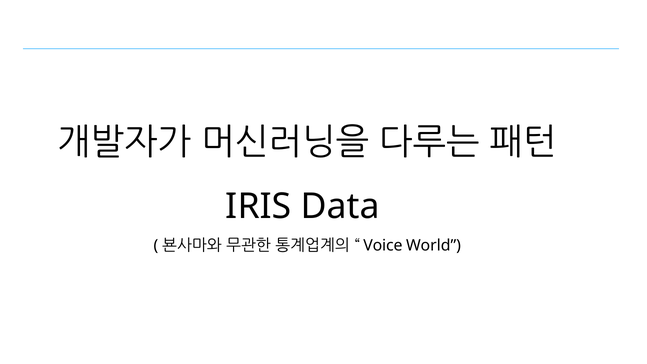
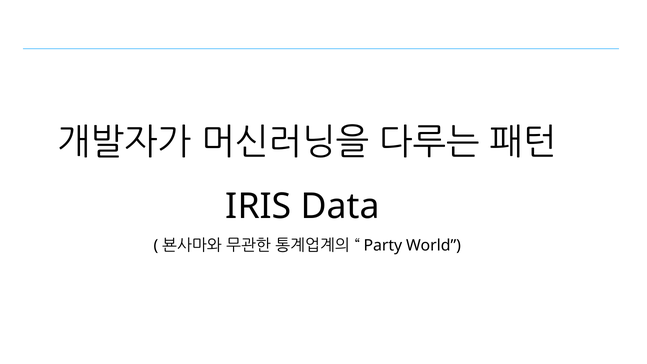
Voice: Voice -> Party (383, 245)
